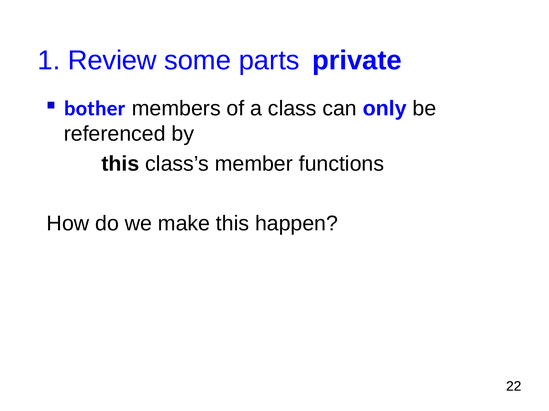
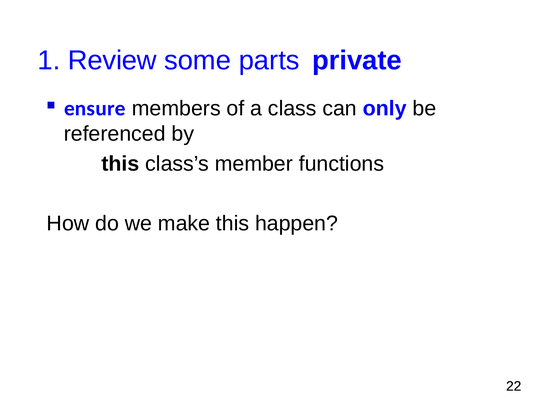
bother: bother -> ensure (95, 109)
